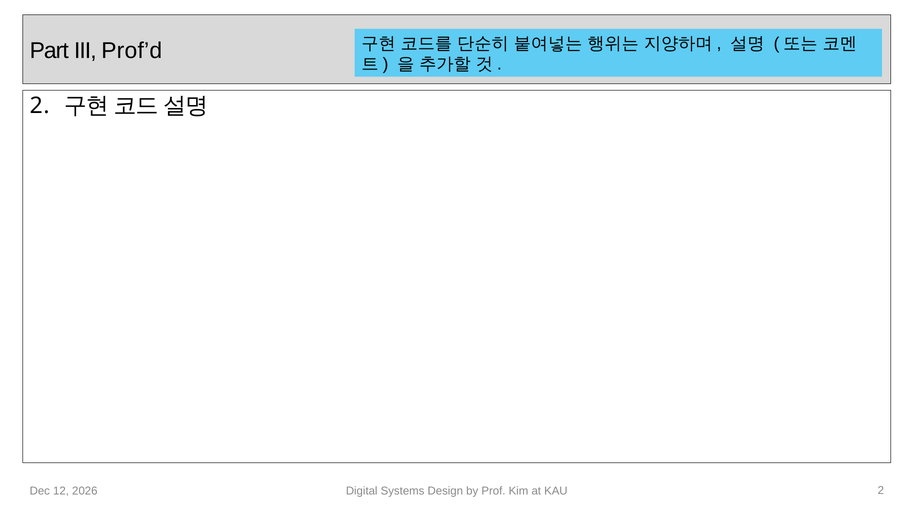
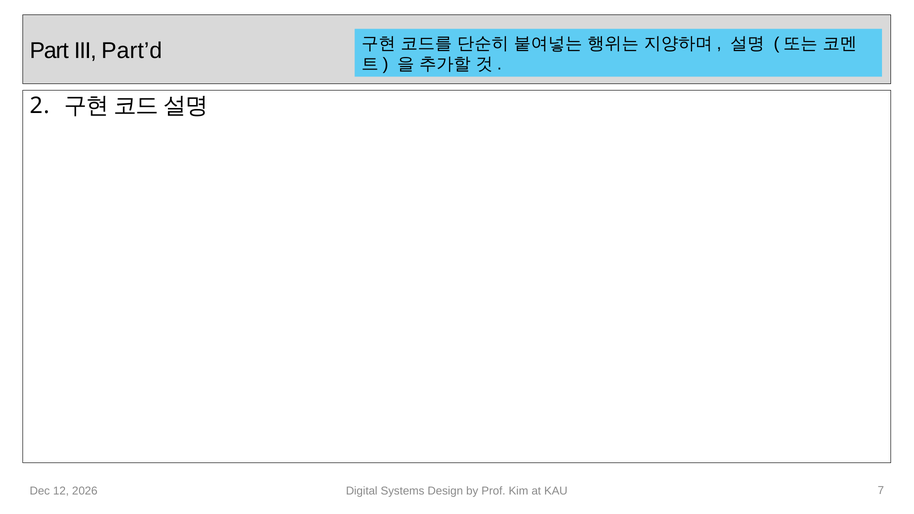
Prof’d: Prof’d -> Part’d (132, 51)
KAU 2: 2 -> 7 (881, 490)
